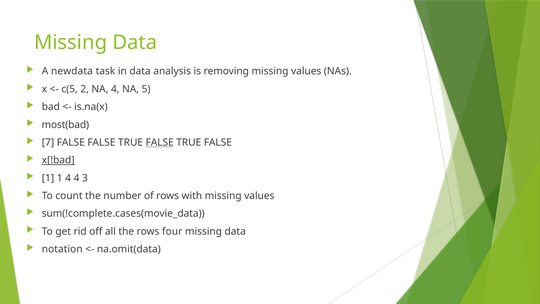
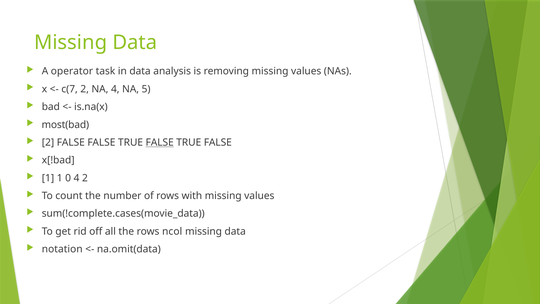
newdata: newdata -> operator (72, 71)
c(5: c(5 -> c(7 (70, 89)
7: 7 -> 2 (48, 142)
x[!bad underline: present -> none (58, 160)
1 4: 4 -> 0 (68, 178)
4 3: 3 -> 2 (85, 178)
four: four -> ncol (172, 231)
